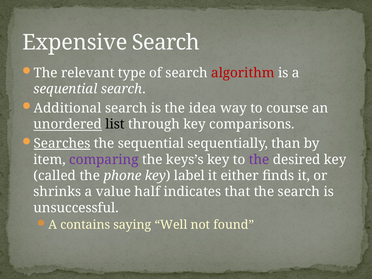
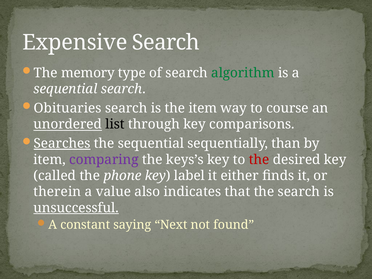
relevant: relevant -> memory (88, 73)
algorithm colour: red -> green (243, 73)
Additional: Additional -> Obituaries (68, 108)
the idea: idea -> item (203, 108)
the colour: purple -> red (259, 160)
shrinks: shrinks -> therein (57, 192)
half: half -> also (147, 192)
unsuccessful underline: none -> present (76, 208)
contains: contains -> constant (85, 225)
Well: Well -> Next (171, 225)
